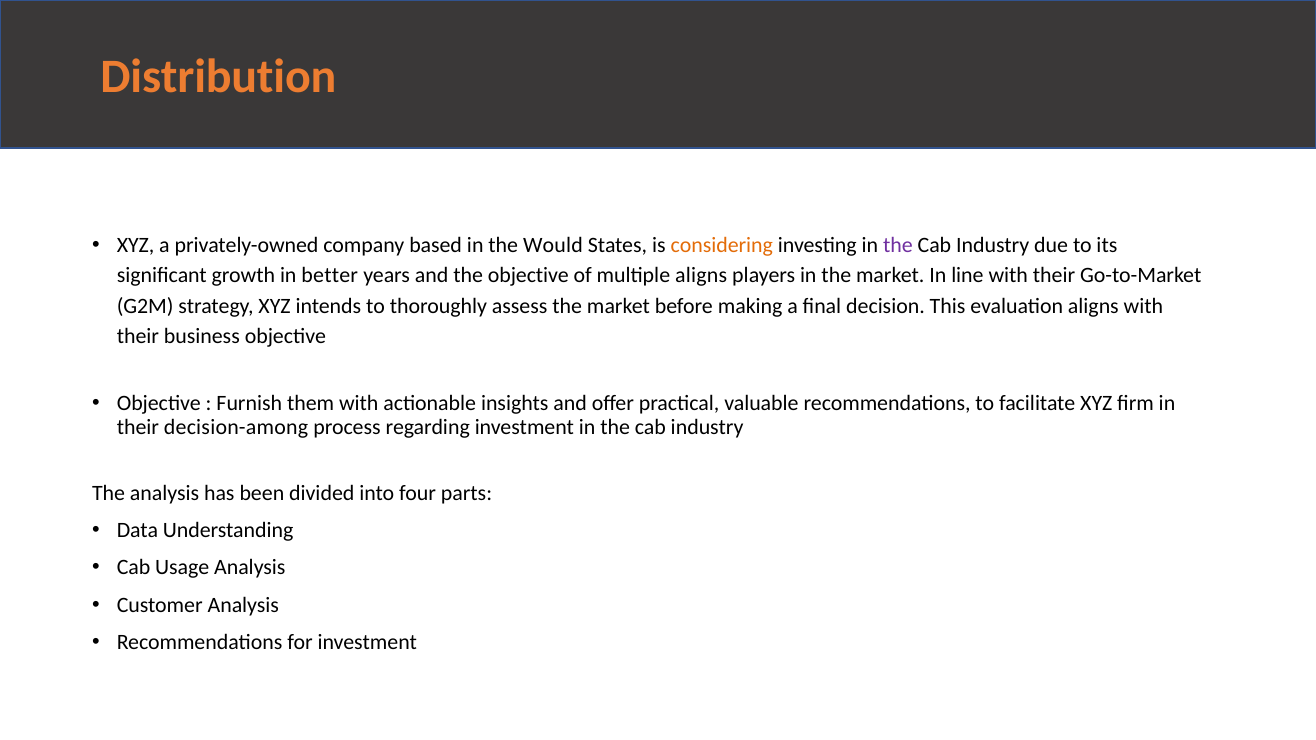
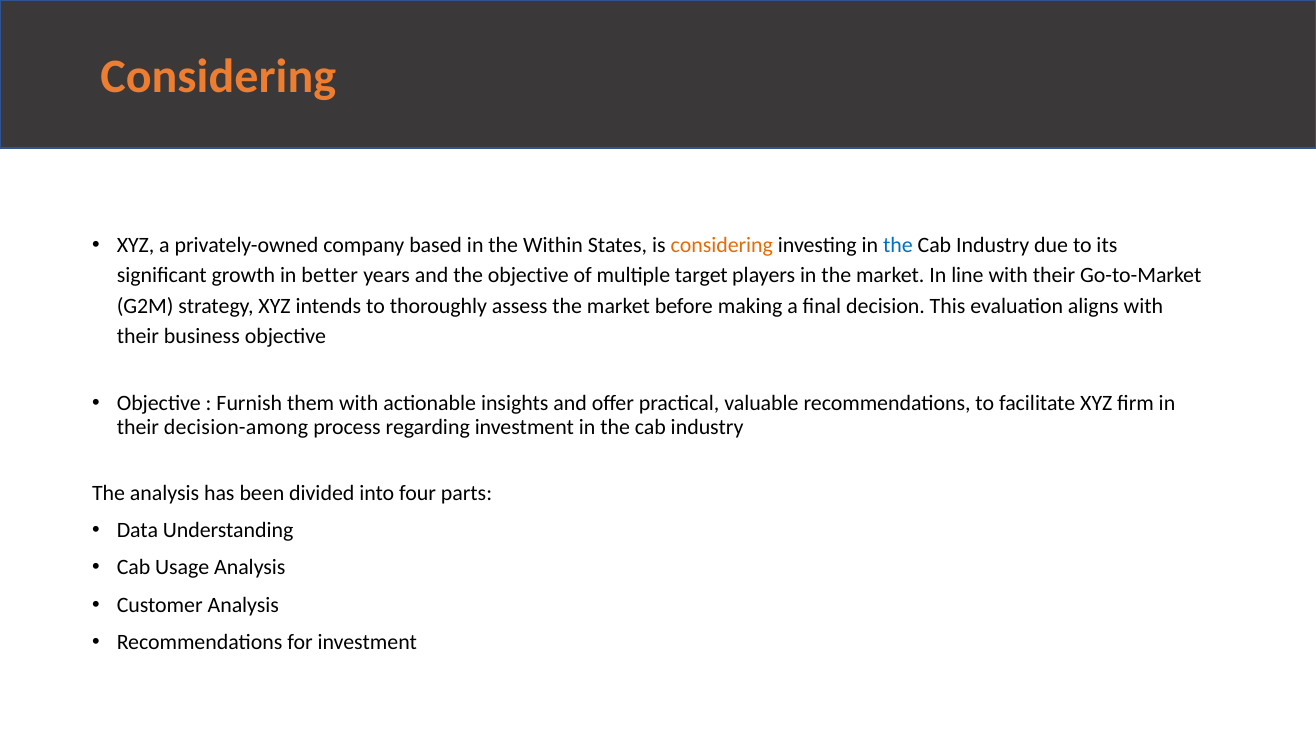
Distribution: Distribution -> Considering (218, 76)
Would: Would -> Within (553, 245)
the colour: purple -> blue (898, 245)
multiple aligns: aligns -> target (701, 276)
